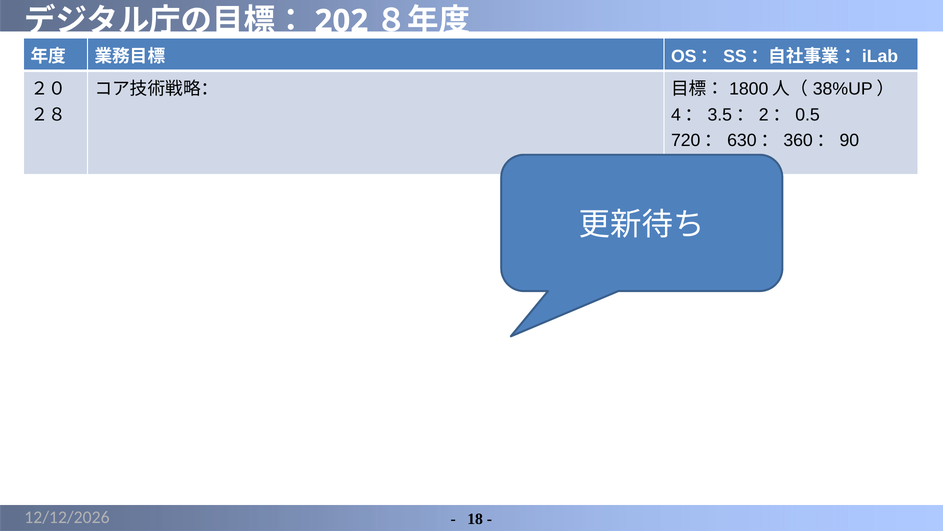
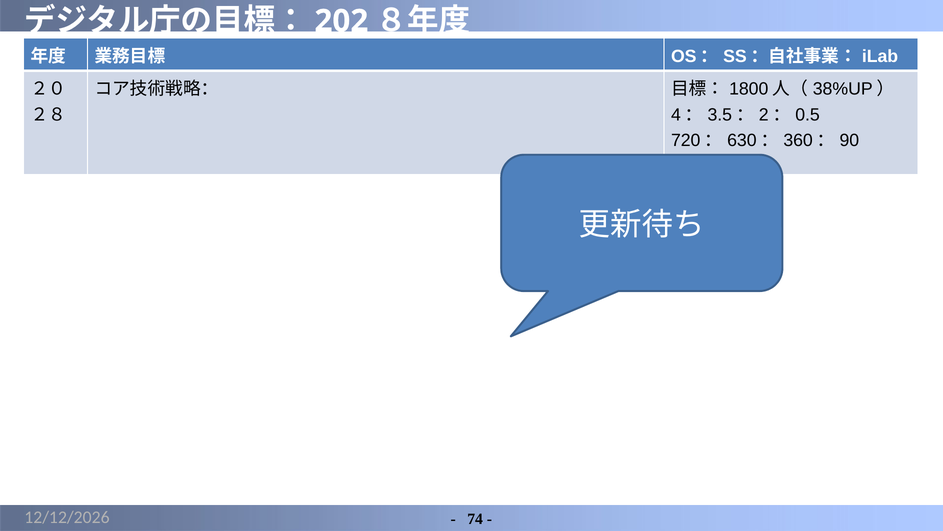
18: 18 -> 74 (475, 518)
